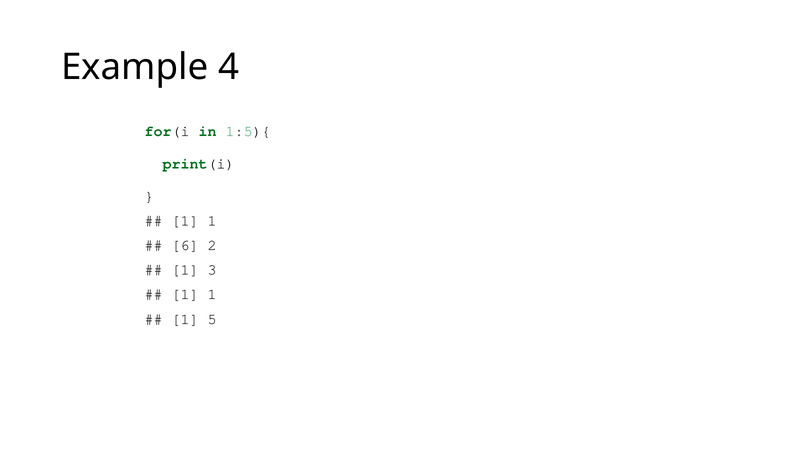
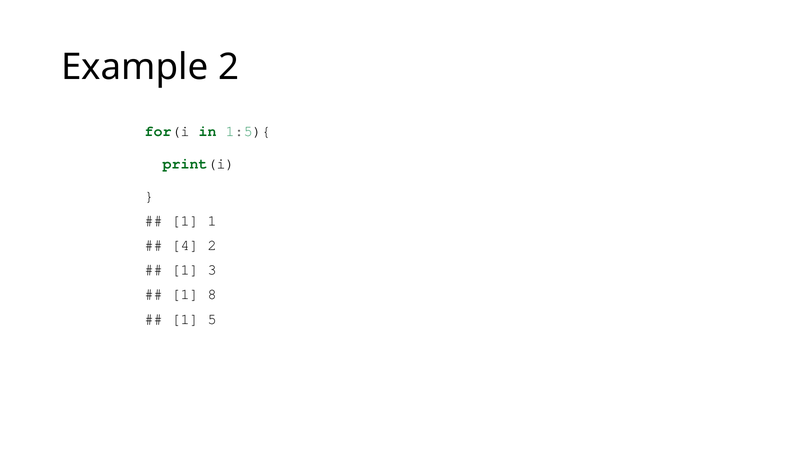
Example 4: 4 -> 2 (229, 67)
6: 6 -> 4 (185, 245)
1: 1 -> 8 (212, 294)
